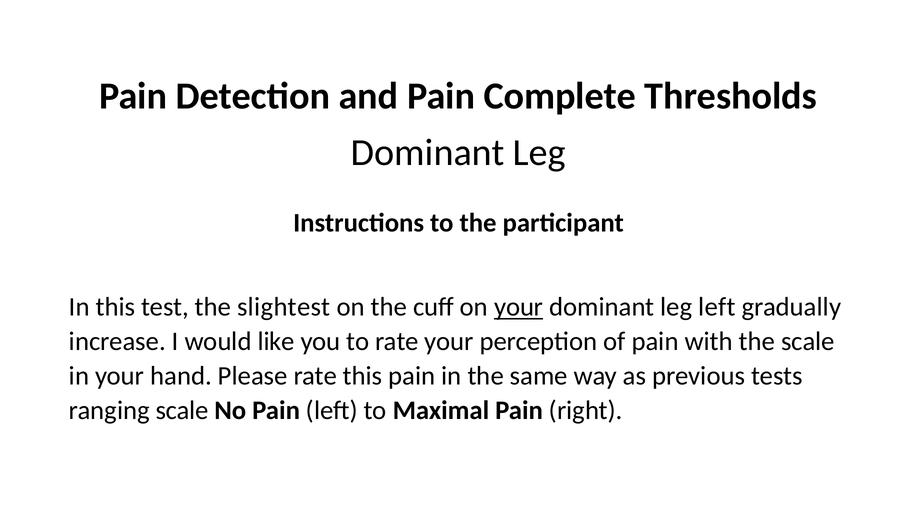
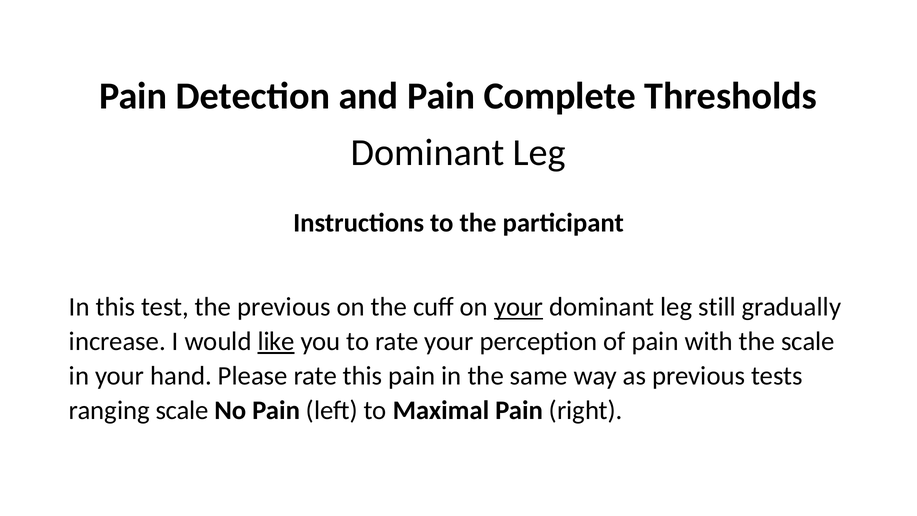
the slightest: slightest -> previous (284, 307)
leg left: left -> still (717, 307)
like underline: none -> present (276, 341)
